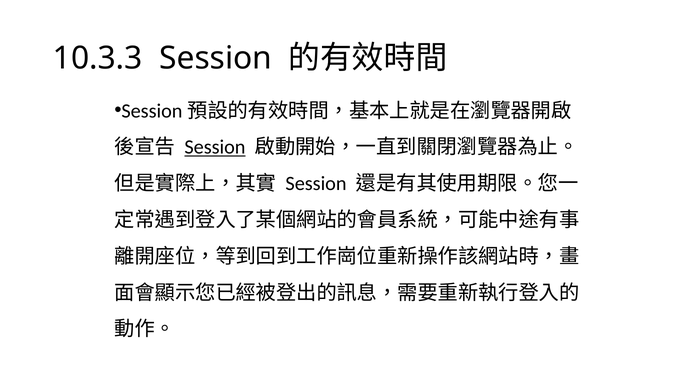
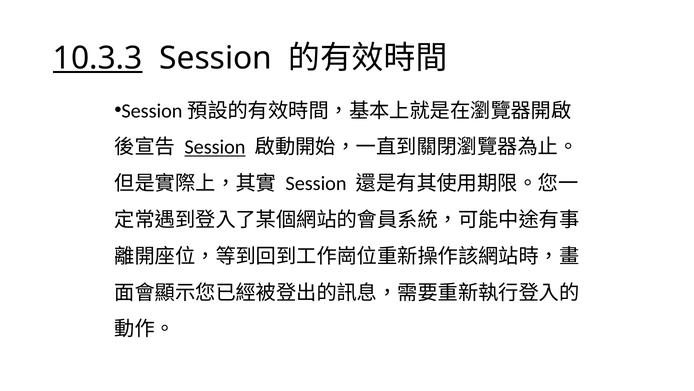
10.3.3 underline: none -> present (98, 58)
